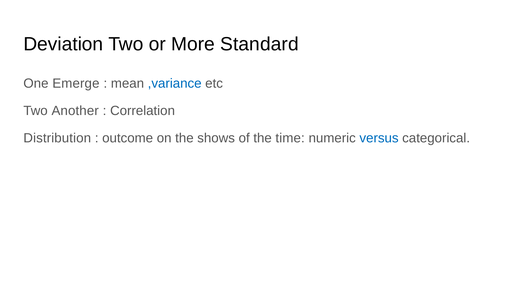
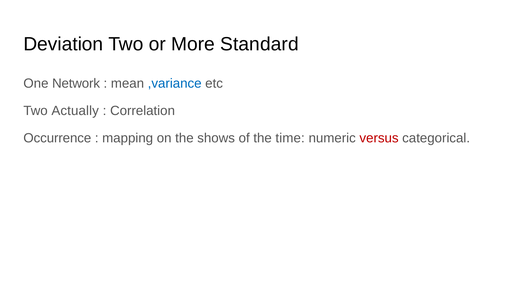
Emerge: Emerge -> Network (76, 84)
Another: Another -> Actually (75, 111)
Distribution: Distribution -> Occurrence (57, 138)
outcome: outcome -> mapping (128, 138)
versus colour: blue -> red (379, 138)
